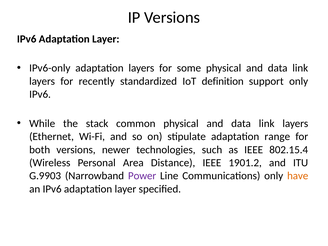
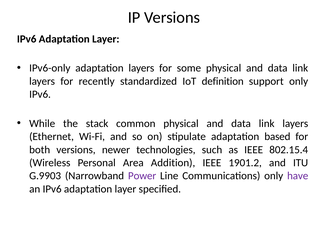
range: range -> based (277, 137)
Distance: Distance -> Addition (173, 163)
have colour: orange -> purple (298, 176)
